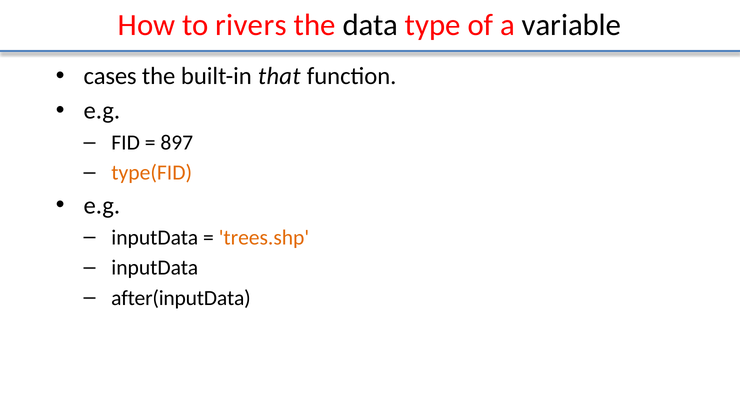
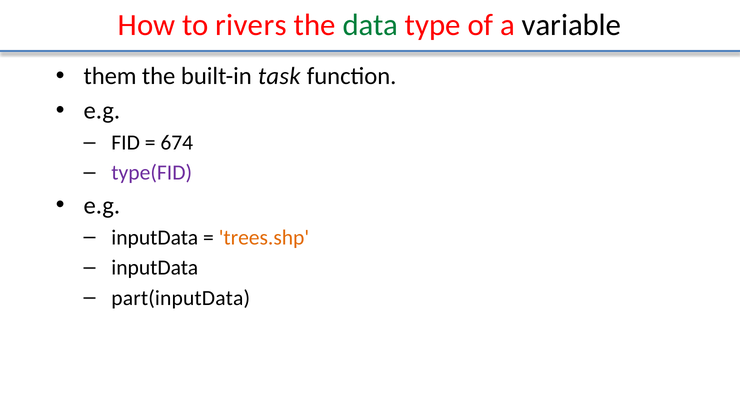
data colour: black -> green (370, 25)
cases: cases -> them (110, 76)
that: that -> task (279, 76)
897: 897 -> 674 (177, 143)
type(FID colour: orange -> purple (152, 173)
after(inputData: after(inputData -> part(inputData (181, 298)
